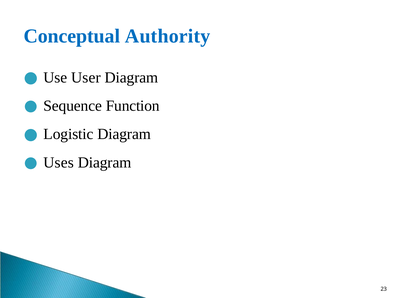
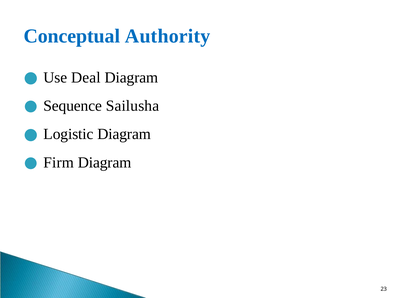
User: User -> Deal (86, 77)
Function: Function -> Sailusha (132, 106)
Uses: Uses -> Firm (59, 162)
